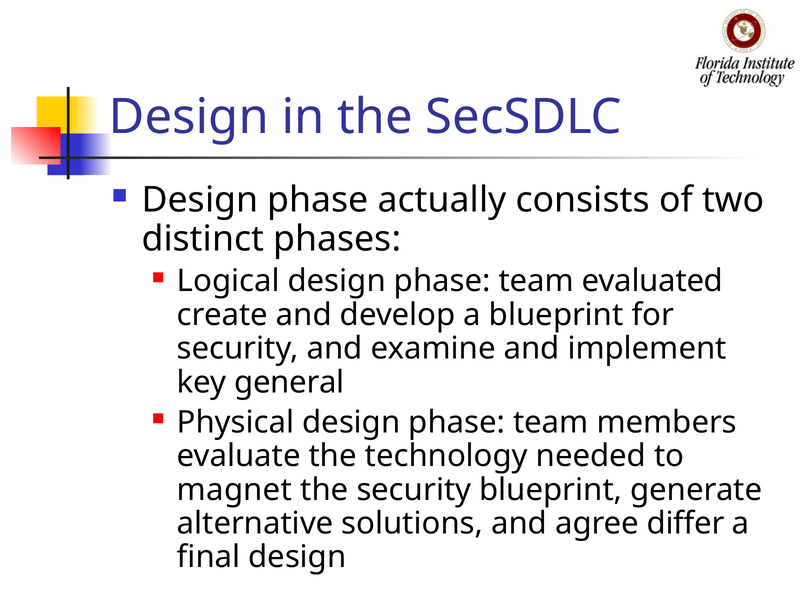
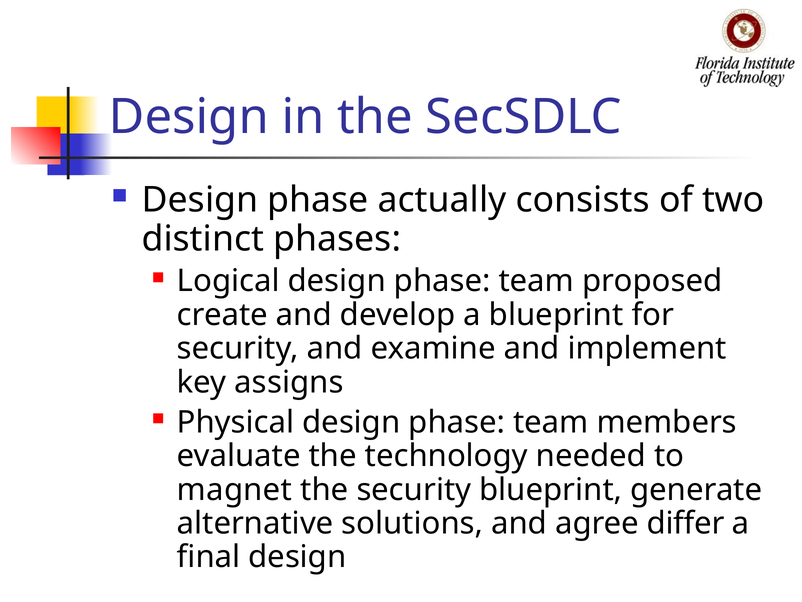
evaluated: evaluated -> proposed (652, 281)
general: general -> assigns (289, 382)
